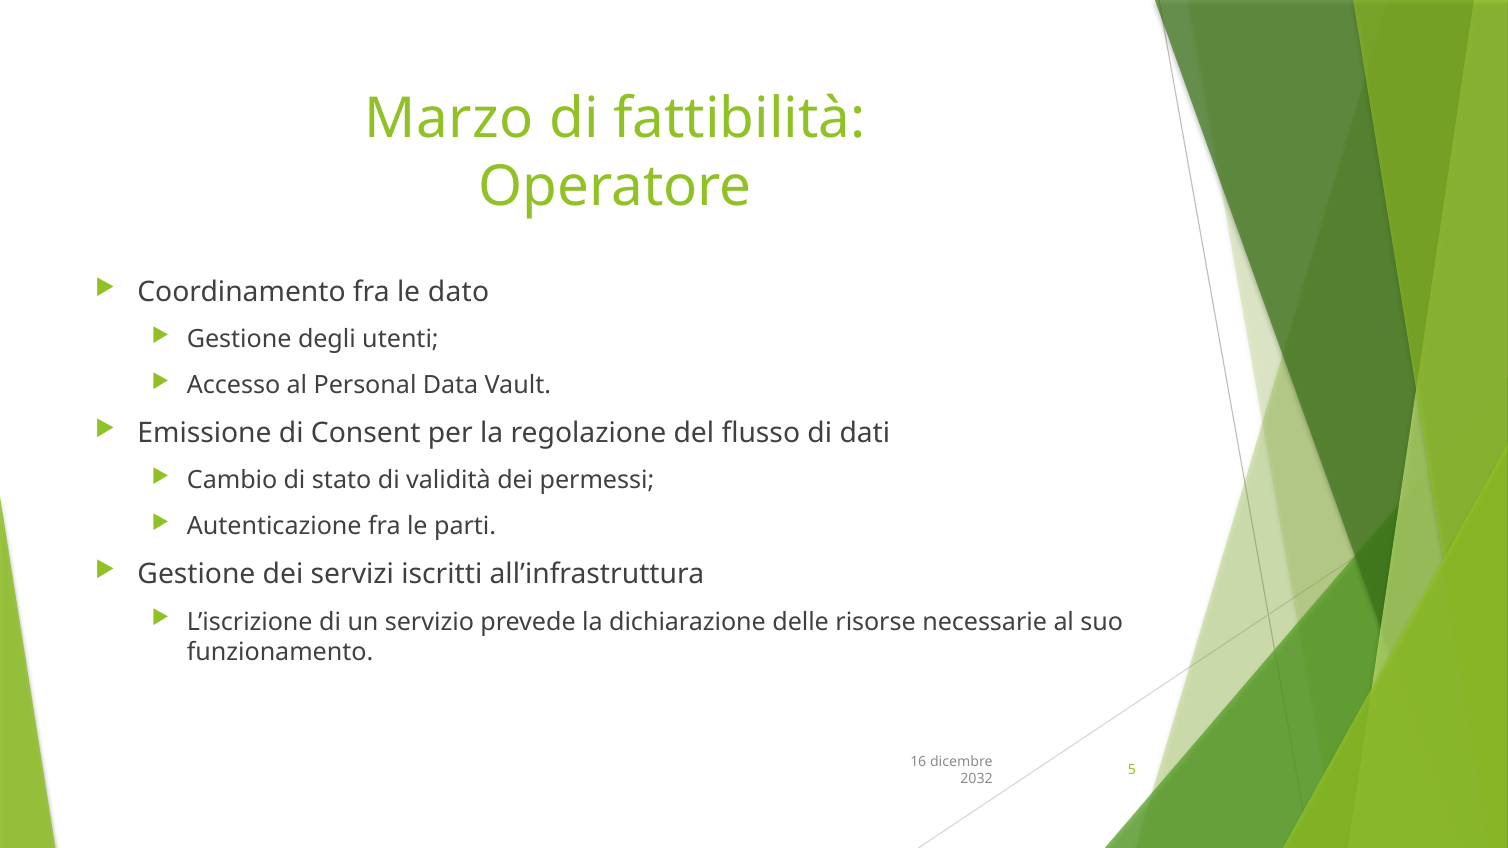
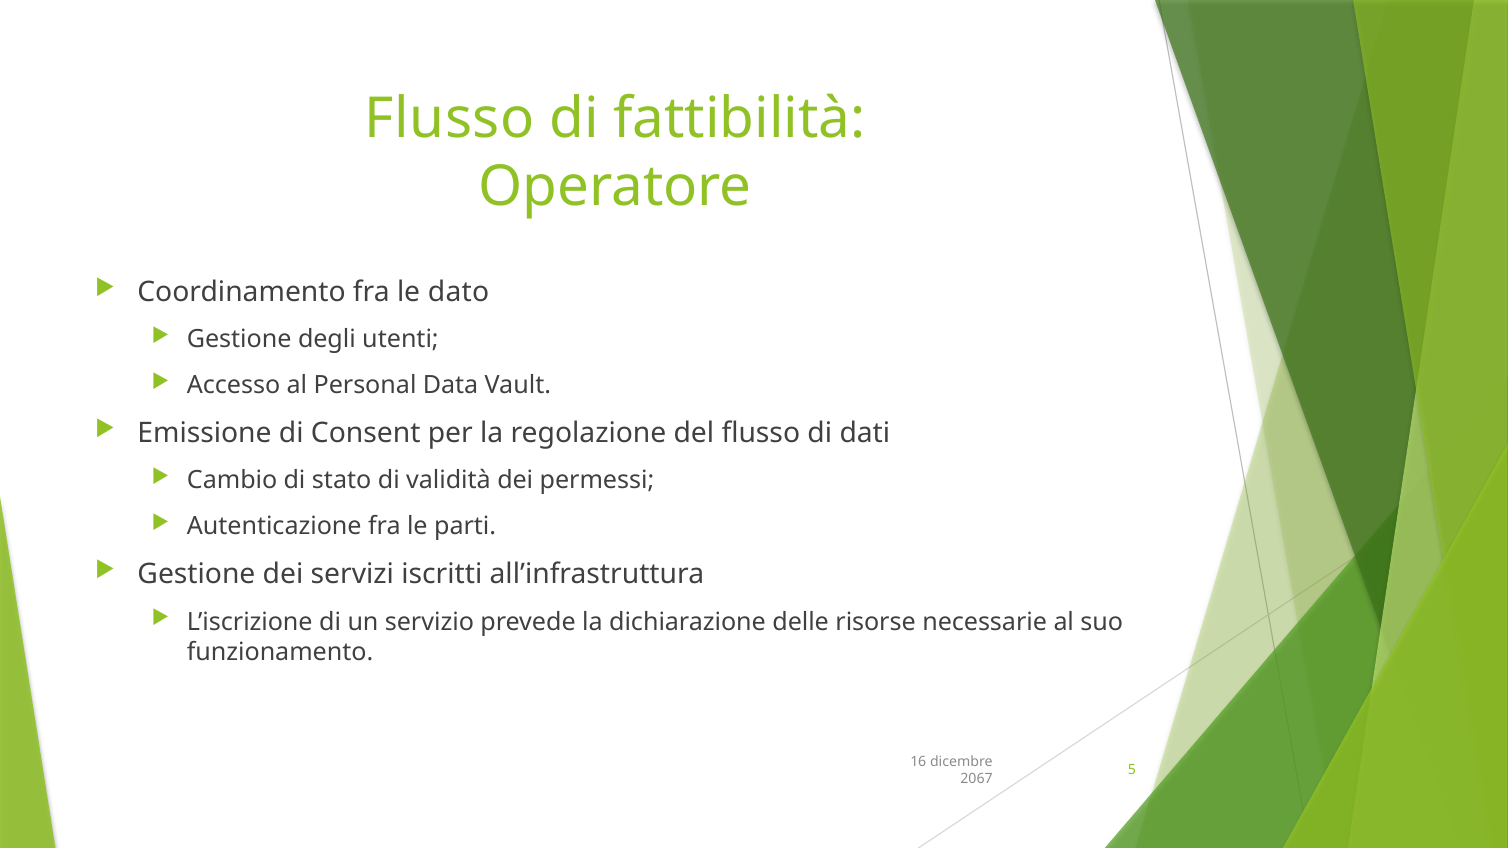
Marzo: Marzo -> Flusso (450, 119)
2032: 2032 -> 2067 (977, 779)
